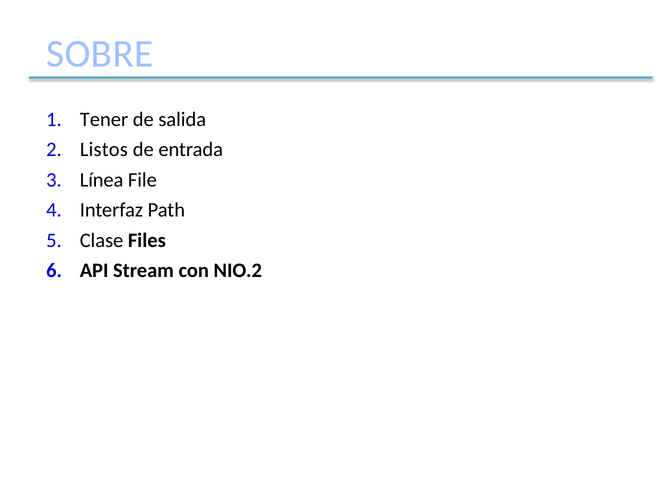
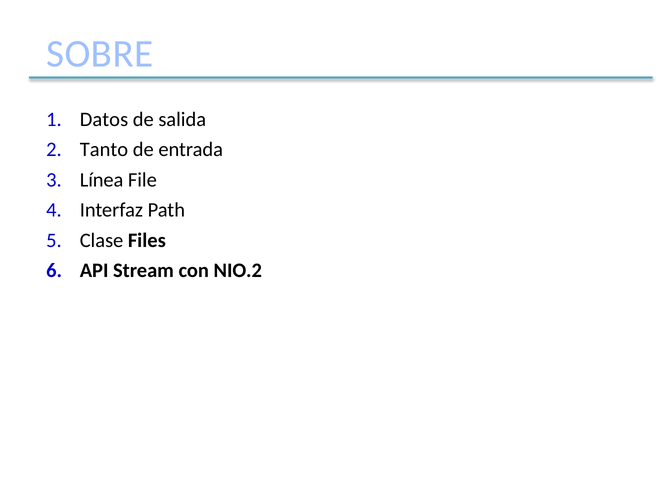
Tener: Tener -> Datos (104, 119)
Listos: Listos -> Tanto (104, 149)
